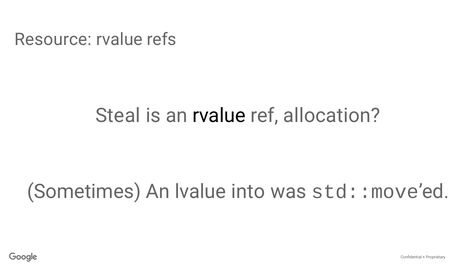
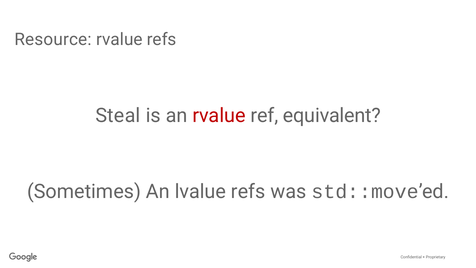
rvalue colour: black -> red (219, 116)
allocation: allocation -> equivalent (332, 116)
lvalue into: into -> refs (248, 191)
